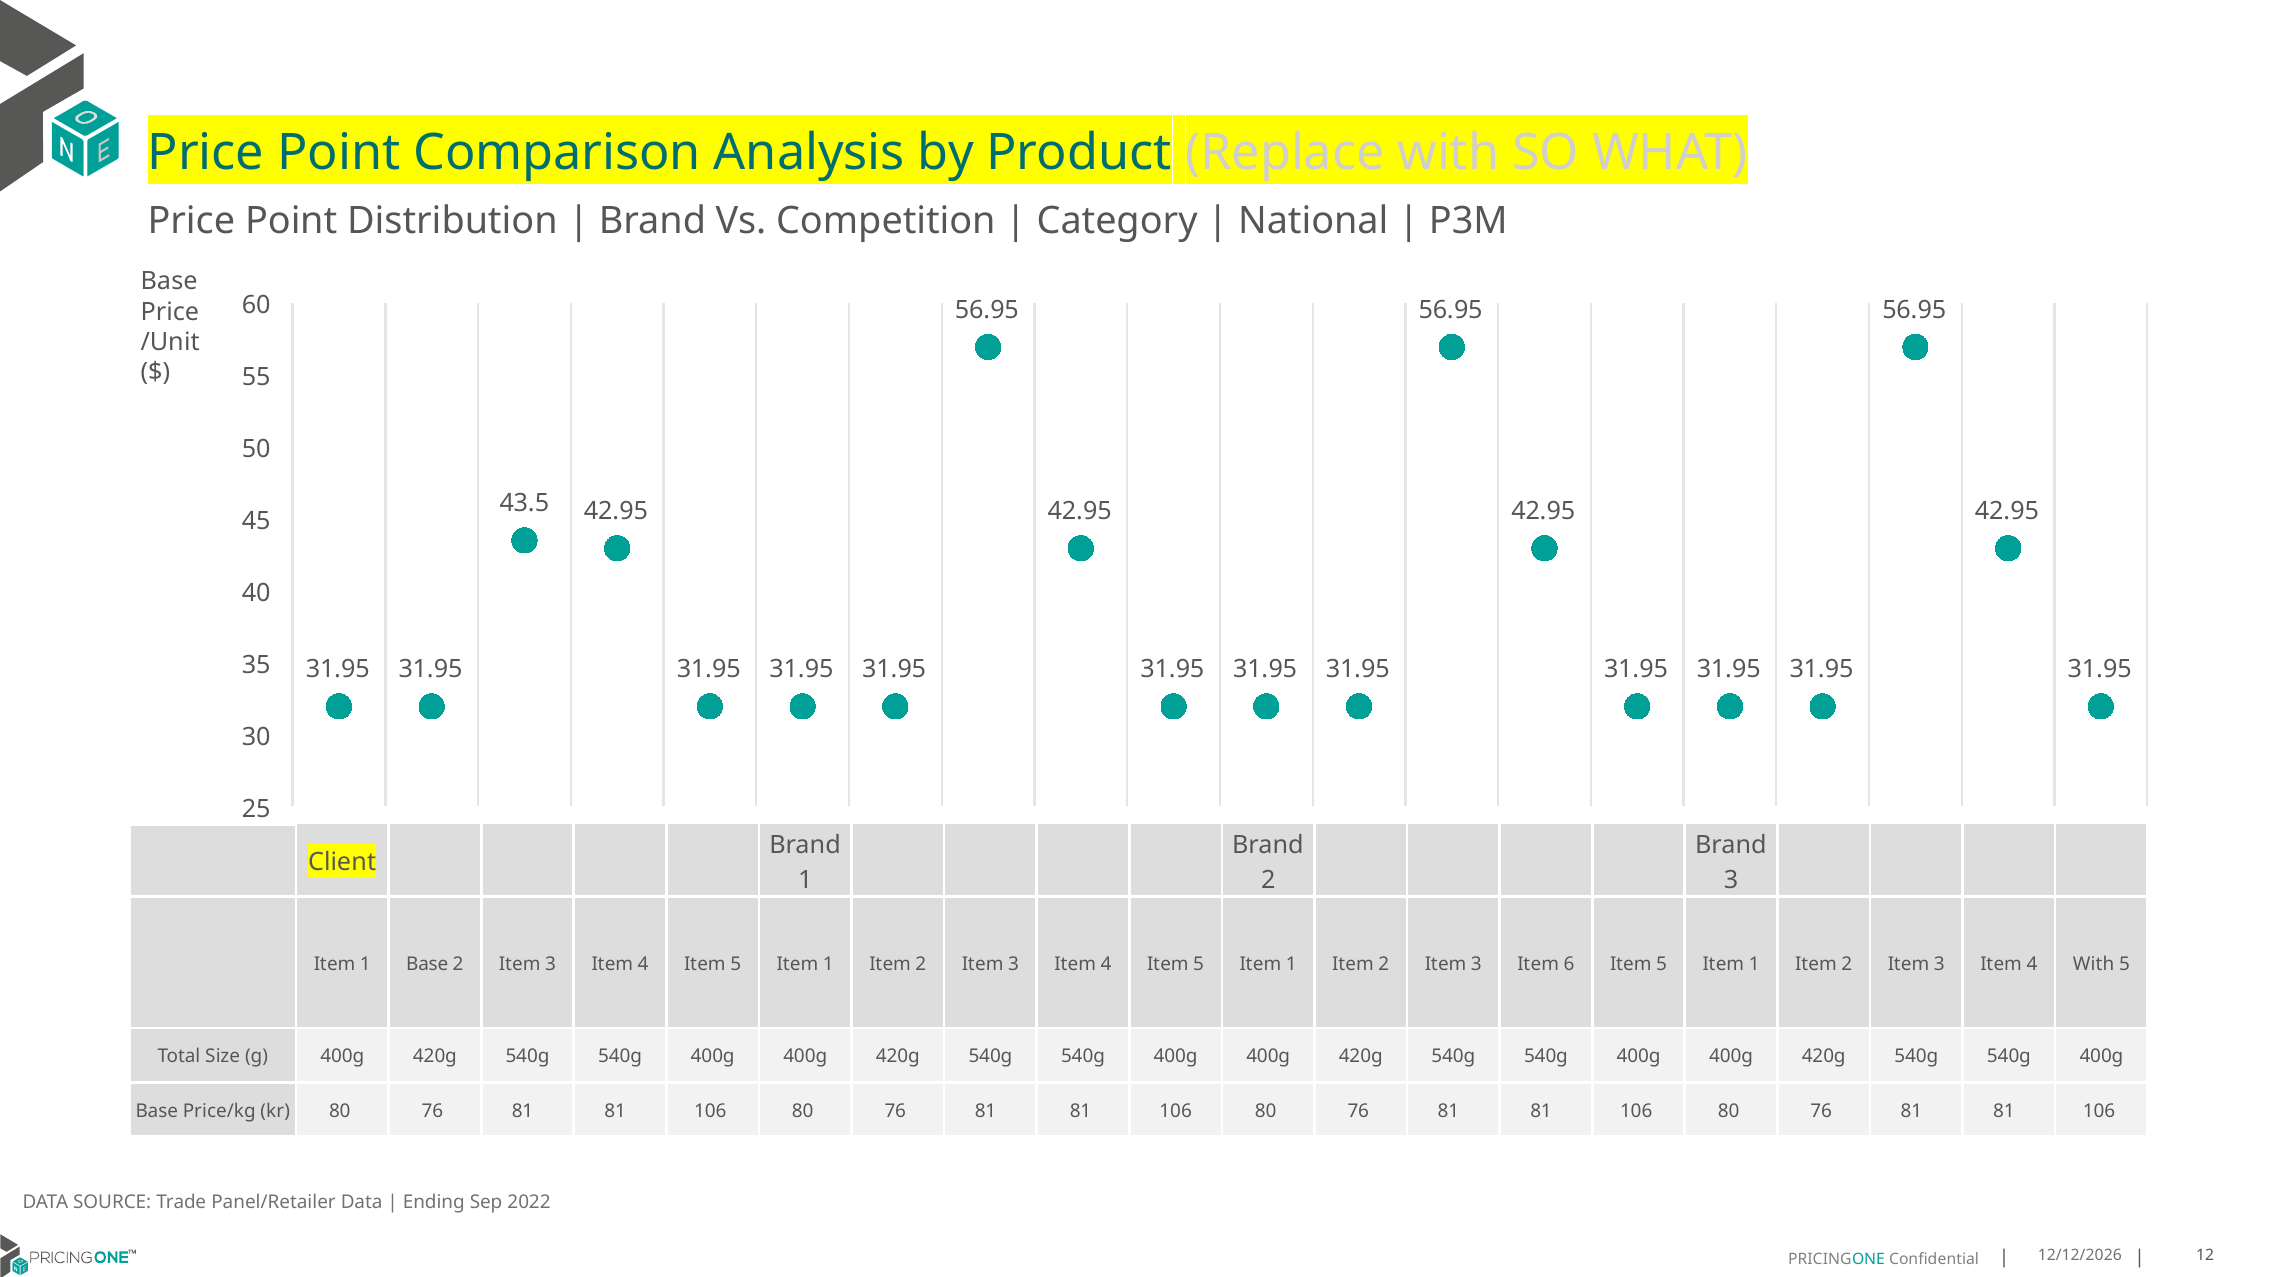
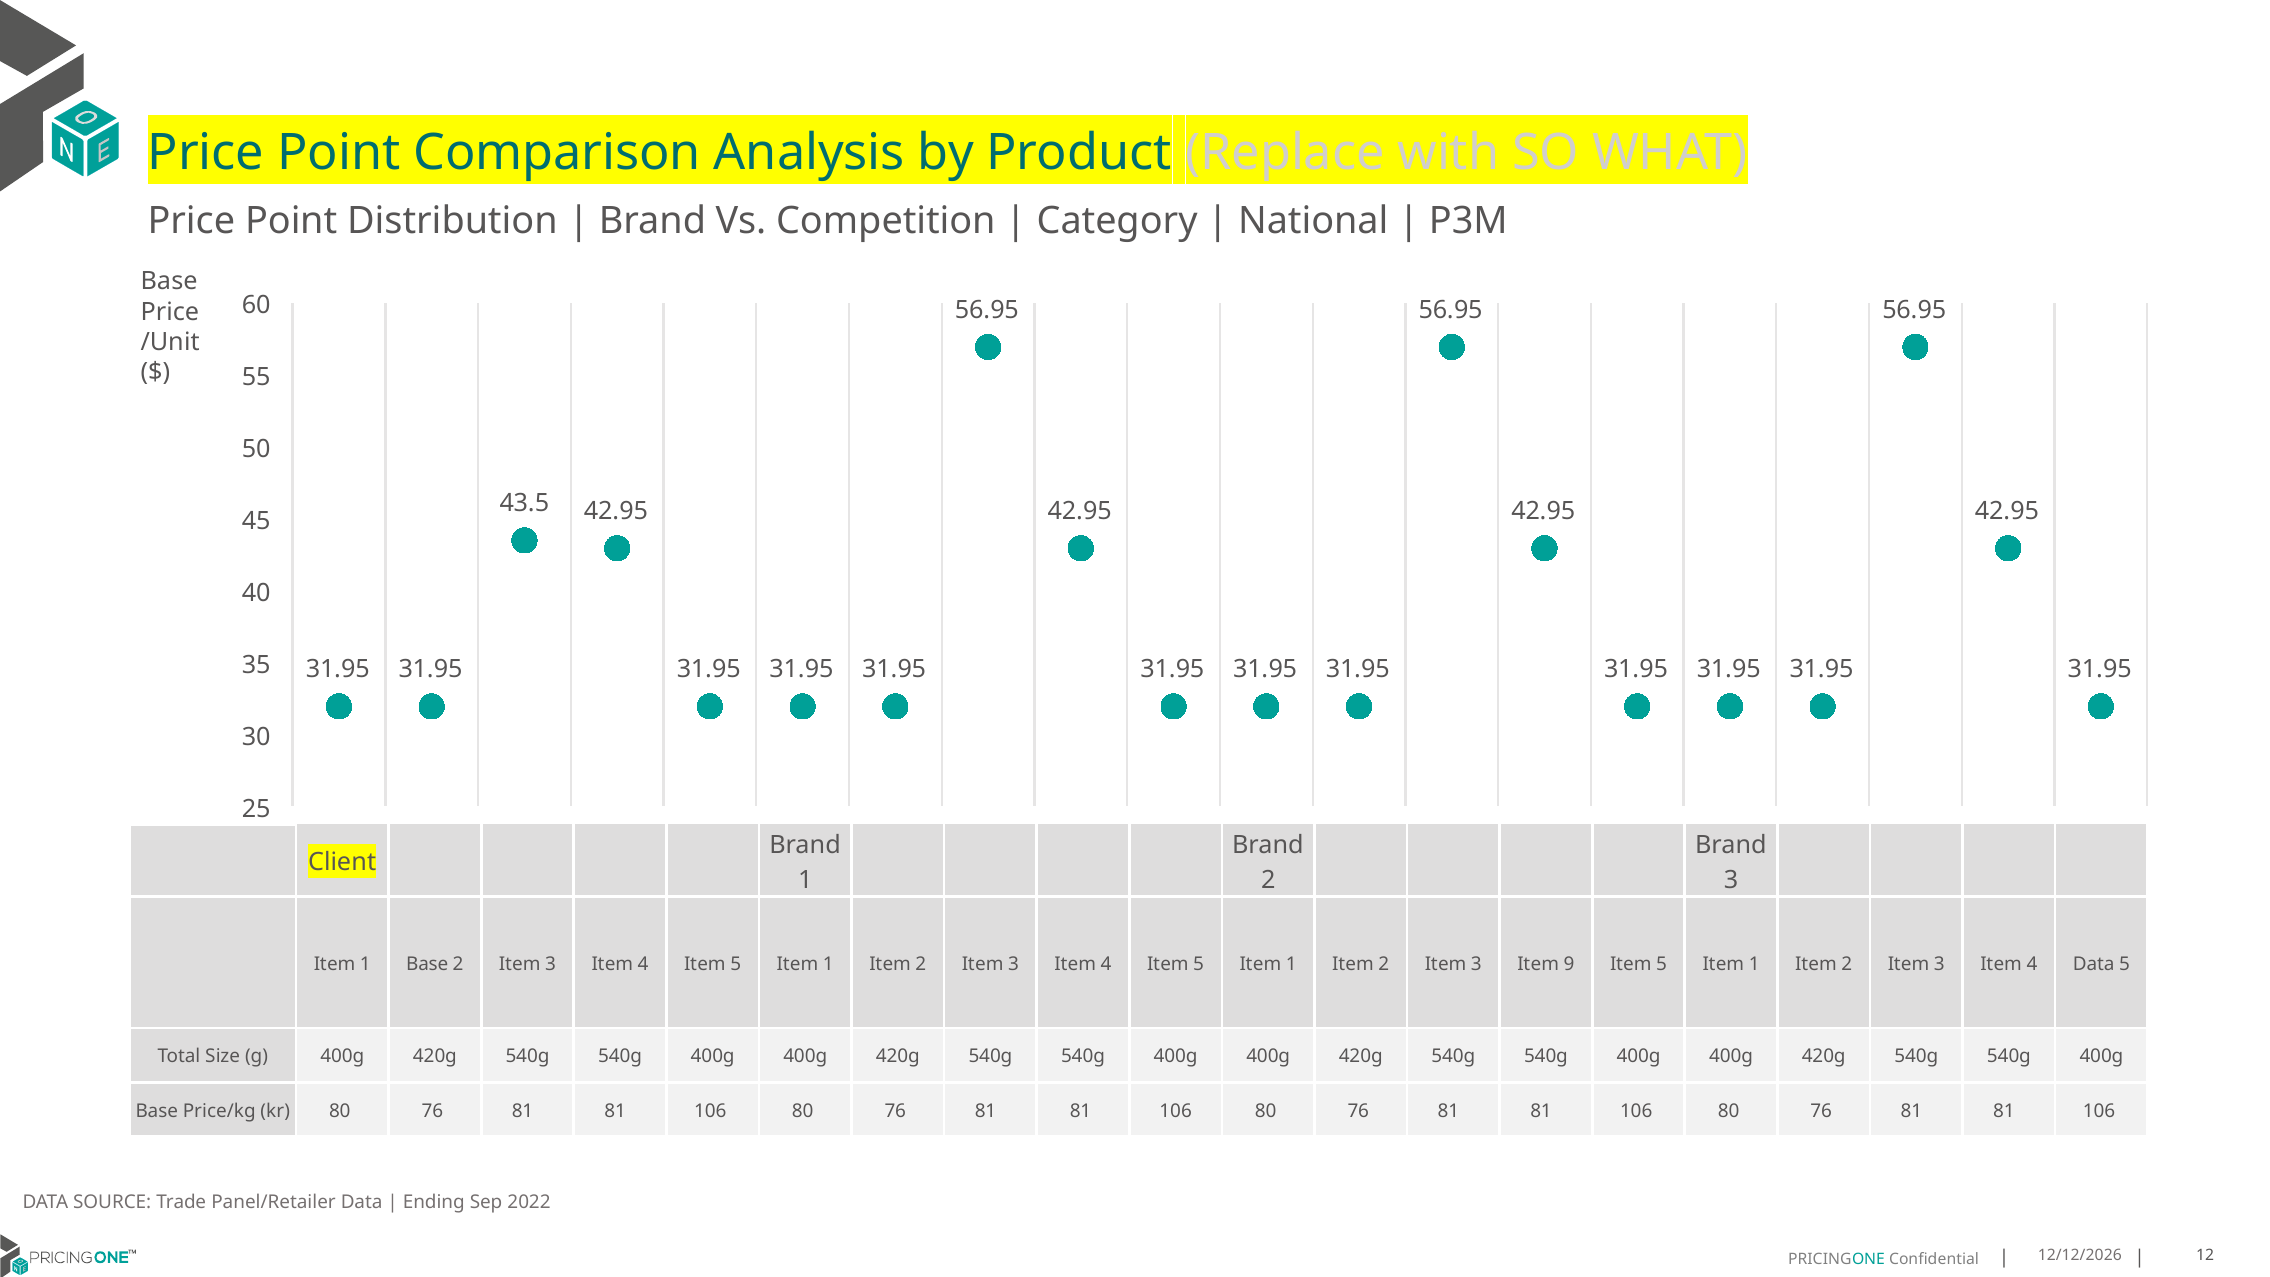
6: 6 -> 9 (1569, 964)
4 With: With -> Data (2094, 964)
